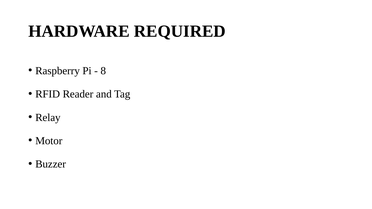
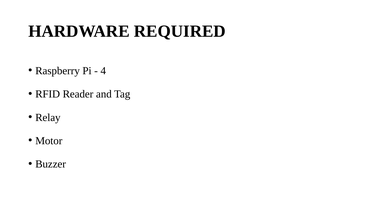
8: 8 -> 4 (103, 71)
